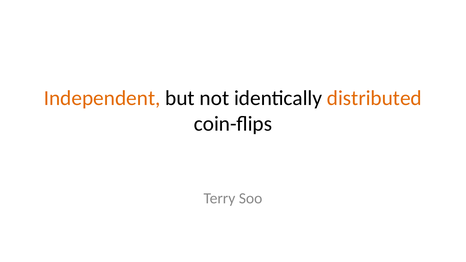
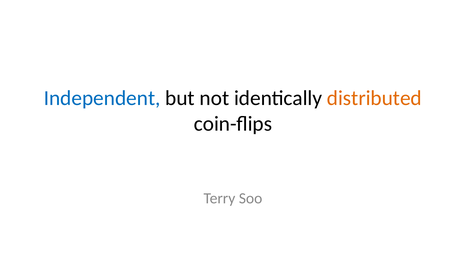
Independent colour: orange -> blue (102, 98)
